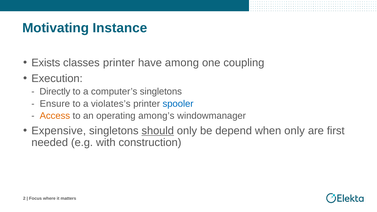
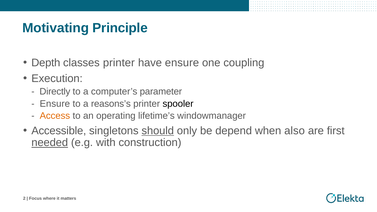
Instance: Instance -> Principle (120, 28)
Exists: Exists -> Depth (46, 63)
have among: among -> ensure (182, 63)
computer’s singletons: singletons -> parameter (161, 92)
violates’s: violates’s -> reasons’s (111, 104)
spooler colour: blue -> black (178, 104)
among’s: among’s -> lifetime’s (156, 116)
Expensive: Expensive -> Accessible (59, 131)
when only: only -> also (295, 131)
needed underline: none -> present (50, 143)
